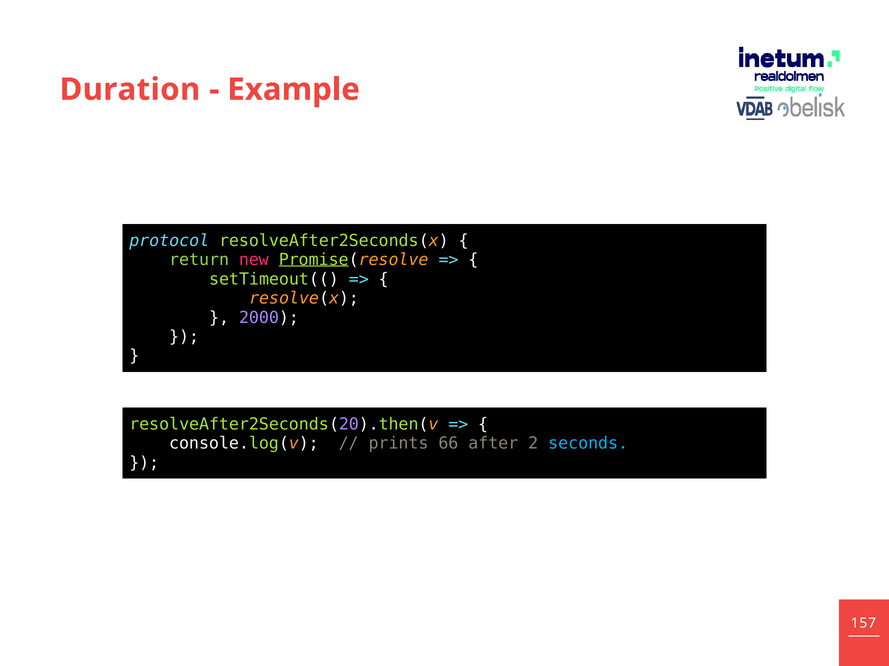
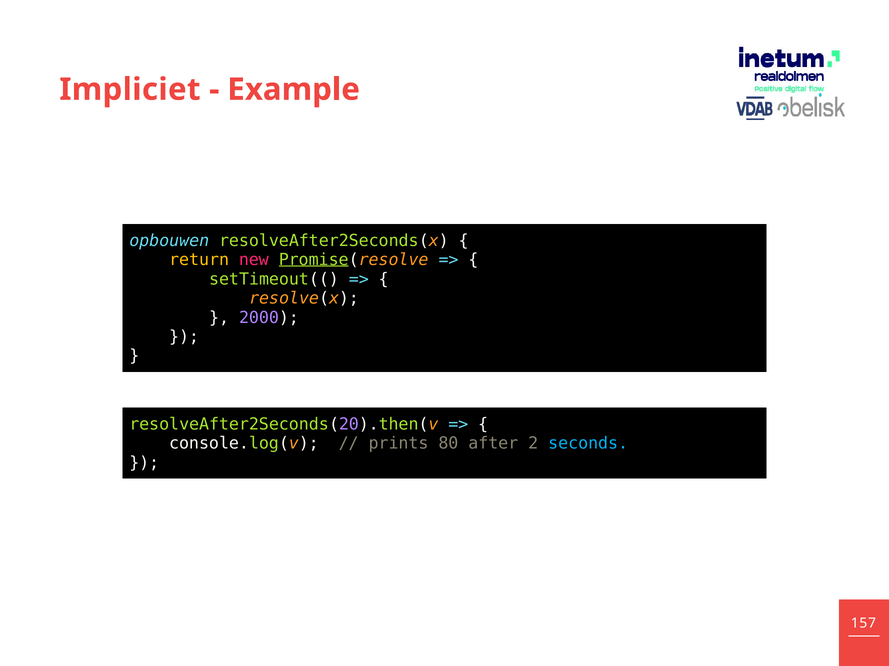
Duration: Duration -> Impliciet (130, 90)
protocol: protocol -> opbouwen (169, 241)
return colour: light green -> yellow (199, 260)
66: 66 -> 80 (448, 444)
